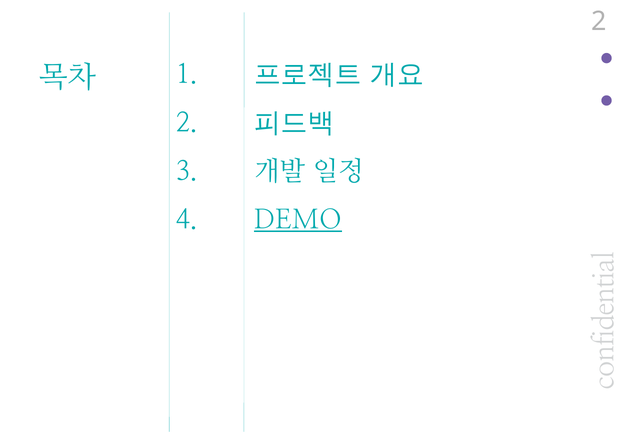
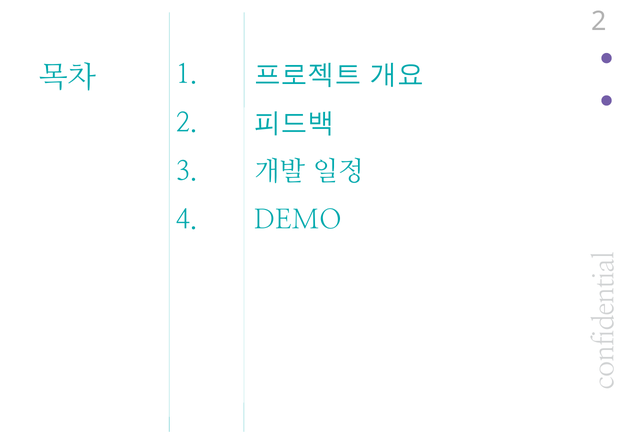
DEMO underline: present -> none (298, 220)
